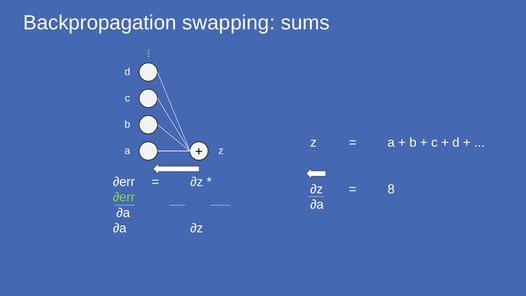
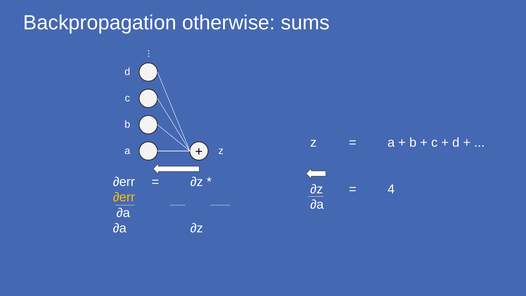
swapping: swapping -> otherwise (229, 23)
8: 8 -> 4 (391, 189)
∂err colour: light green -> yellow (124, 197)
